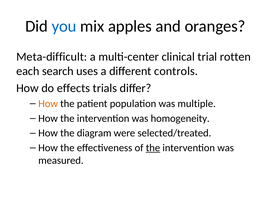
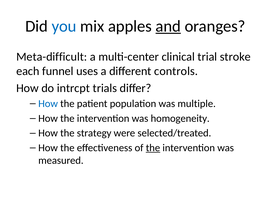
and underline: none -> present (168, 26)
rotten: rotten -> stroke (235, 57)
search: search -> funnel (58, 71)
effects: effects -> intrcpt (73, 88)
How colour: orange -> blue (48, 104)
diagram: diagram -> strategy (94, 133)
